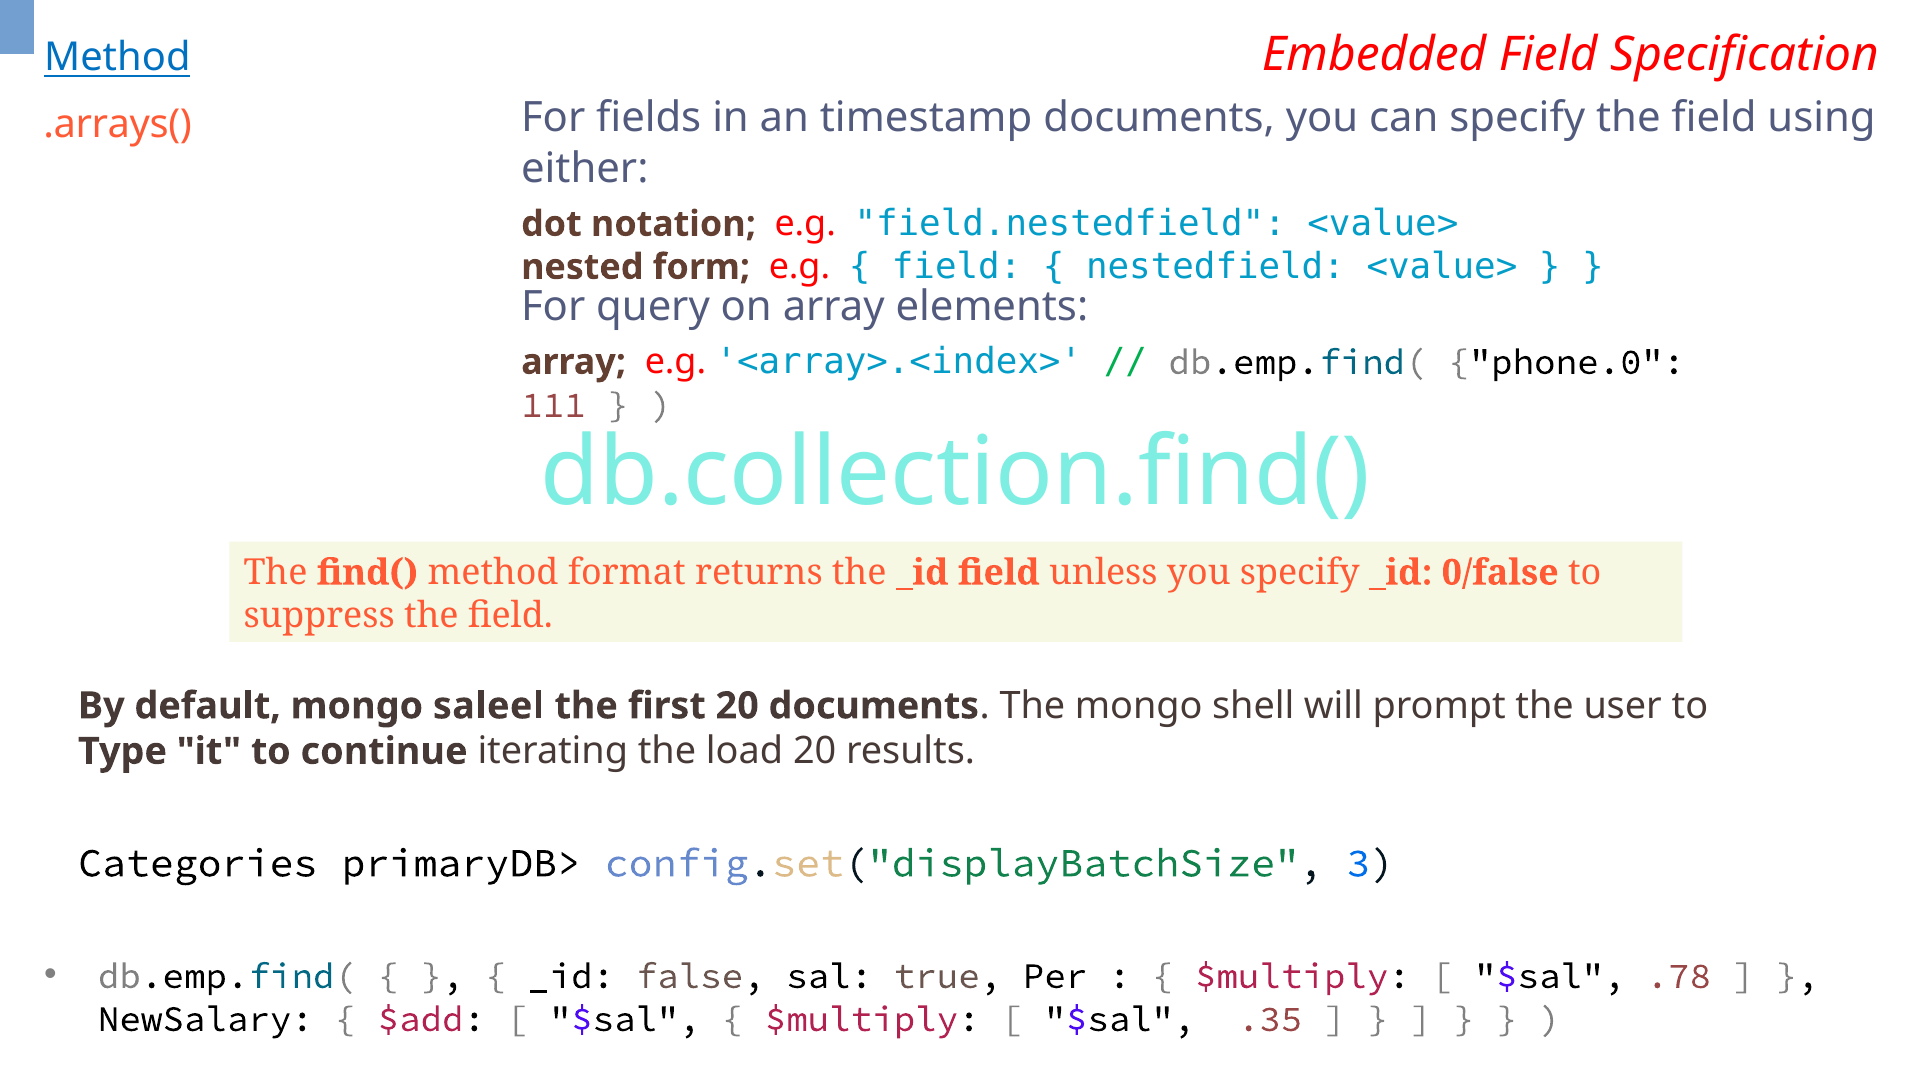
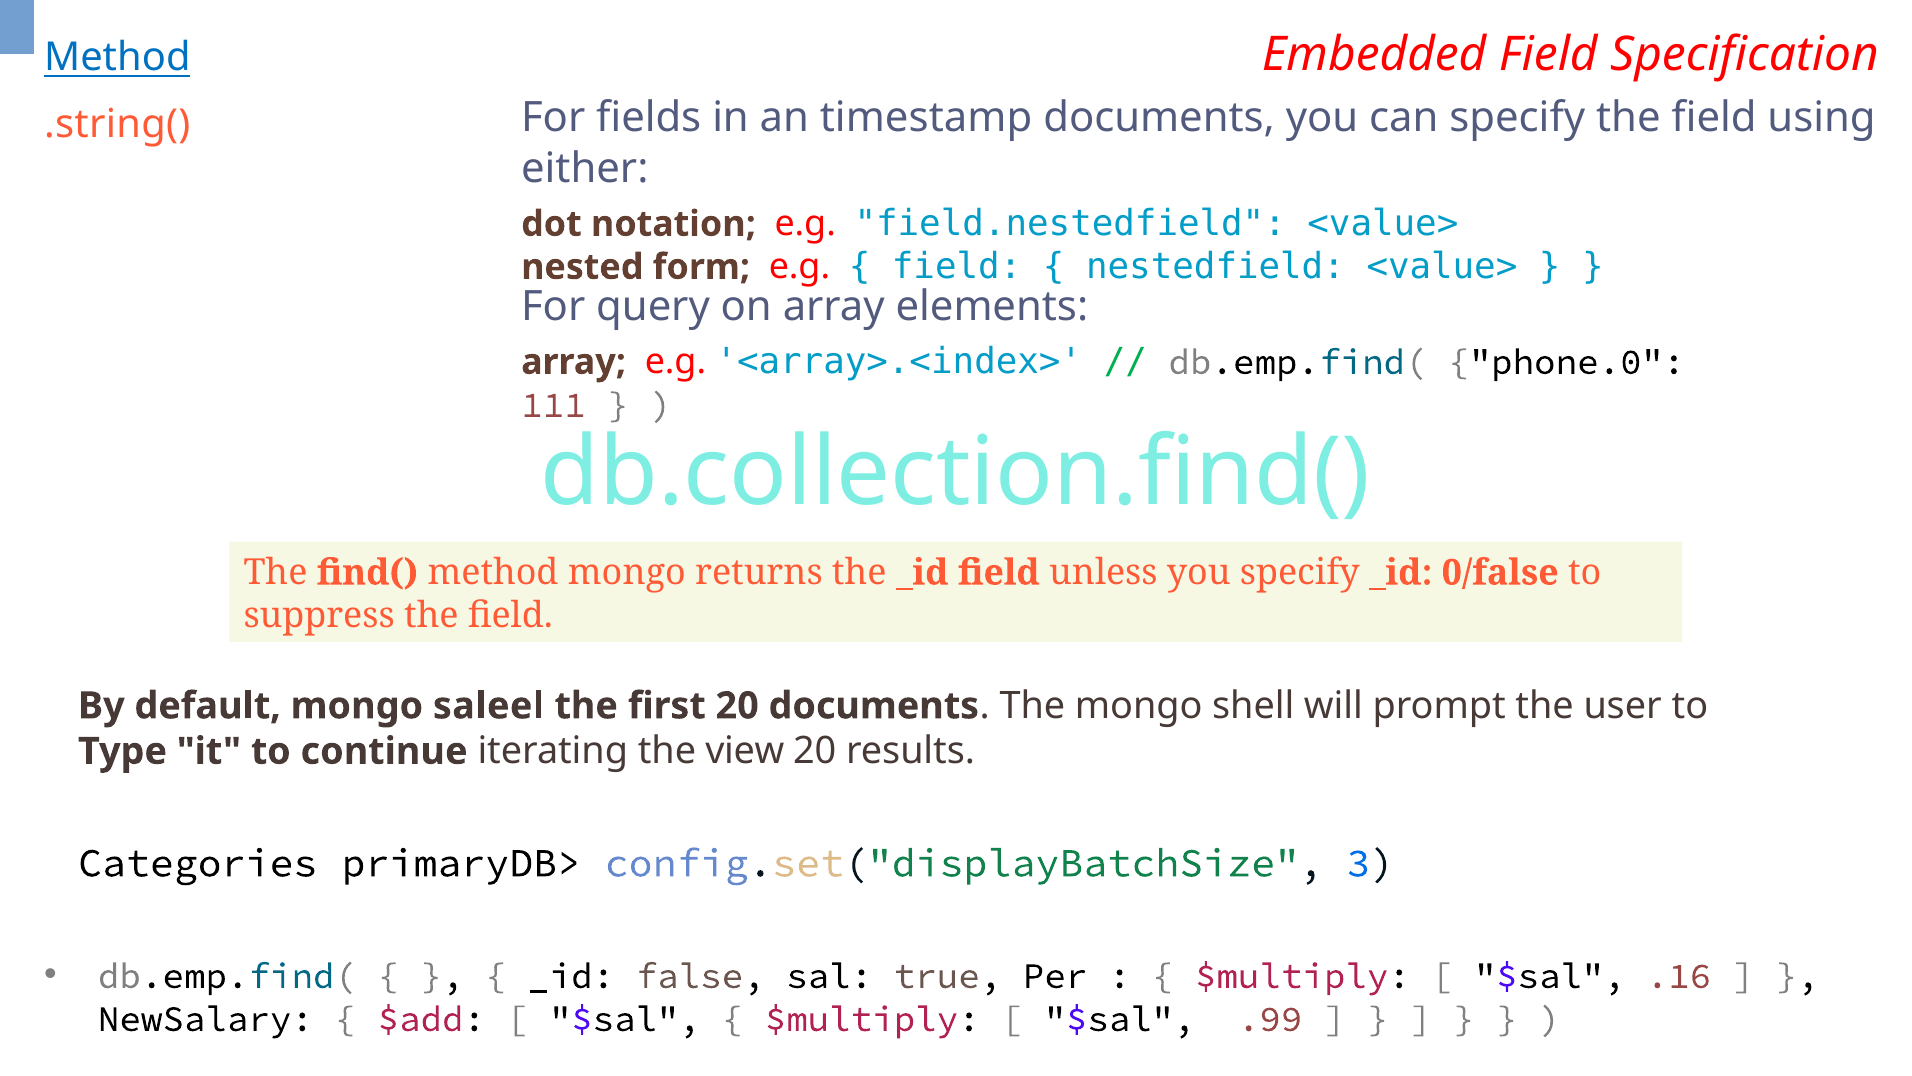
.arrays(: .arrays( -> .string( (117, 124)
method format: format -> mongo (627, 572)
load: load -> view (745, 751)
.78: .78 -> .16 (1679, 976)
.35: .35 -> .99 (1270, 1019)
